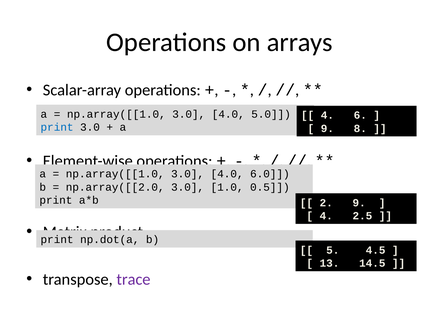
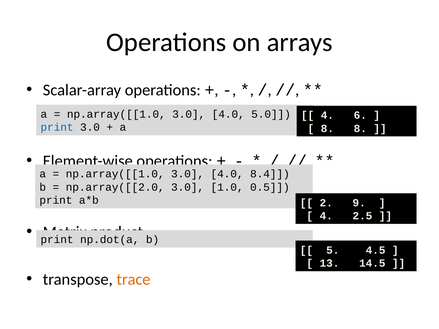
9: 9 -> 8 (327, 129)
6.0: 6.0 -> 8.4 (270, 174)
trace colour: purple -> orange (133, 279)
